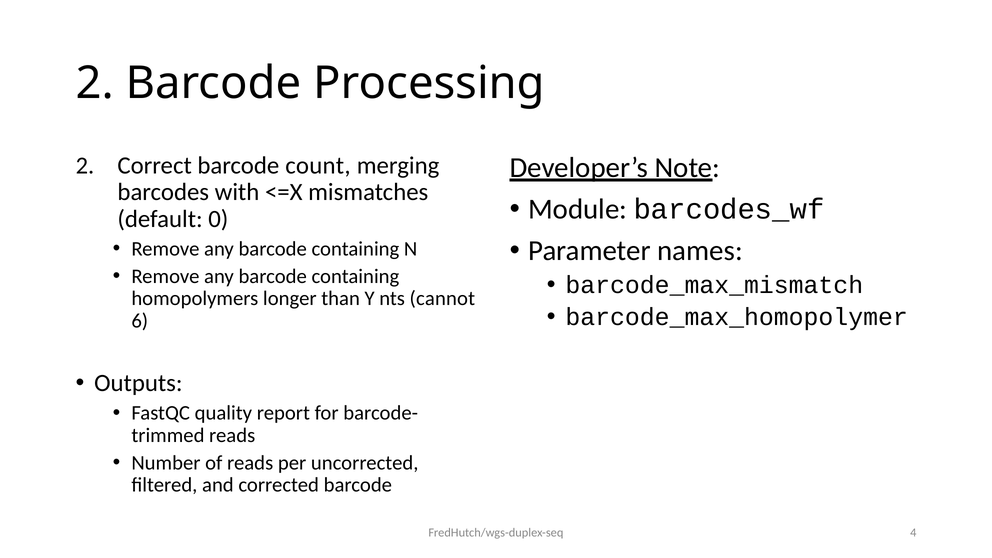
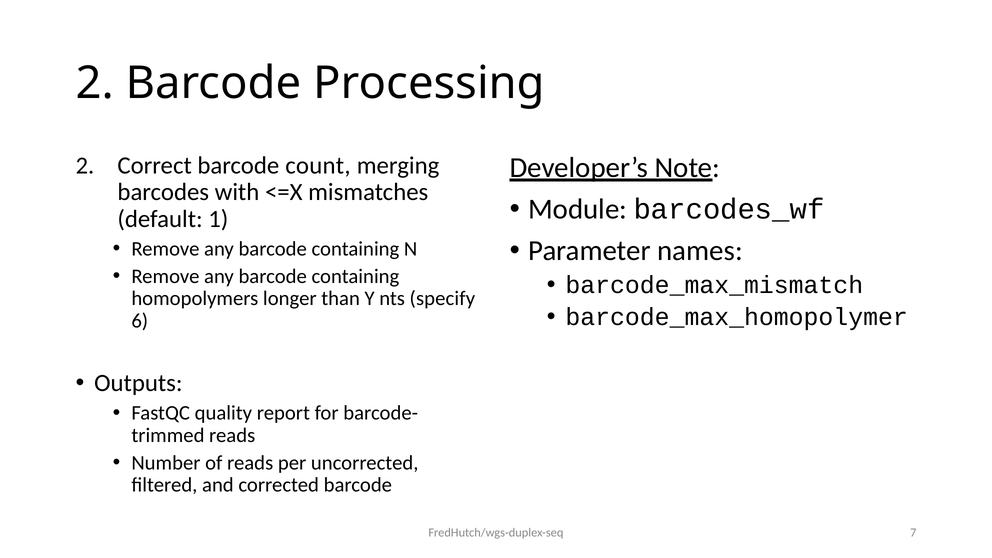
0: 0 -> 1 (218, 219)
cannot: cannot -> specify (442, 299)
4: 4 -> 7 (913, 533)
